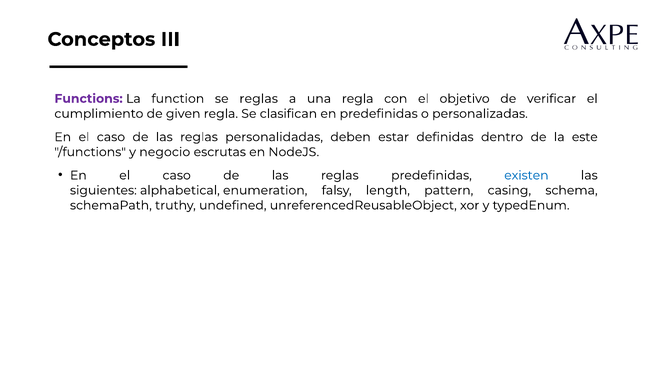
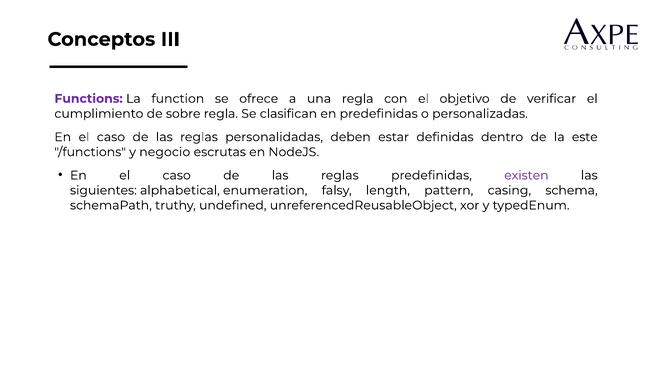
se reglas: reglas -> ofrece (259, 99)
given: given -> sobre (183, 114)
existen colour: blue -> purple (526, 175)
